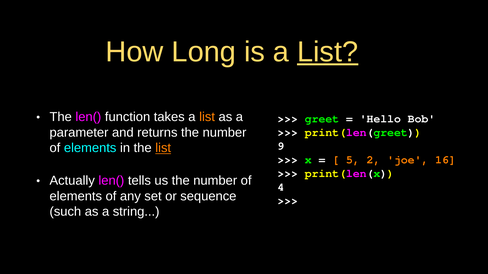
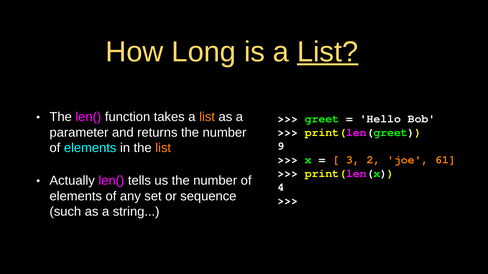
list underline: present -> none (163, 148)
5: 5 -> 3 (353, 160)
16: 16 -> 61 (445, 160)
